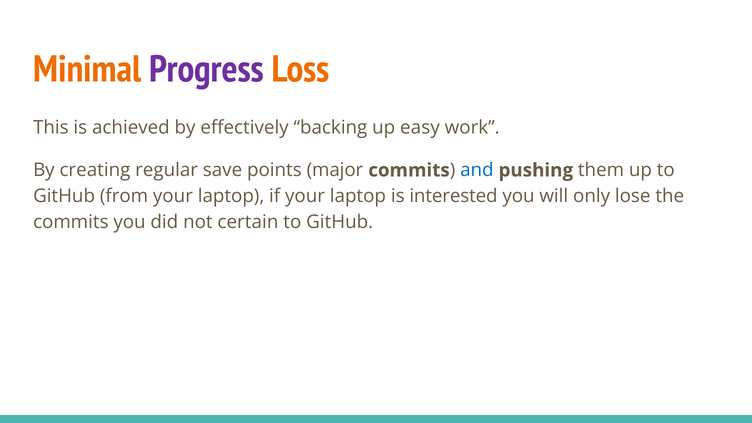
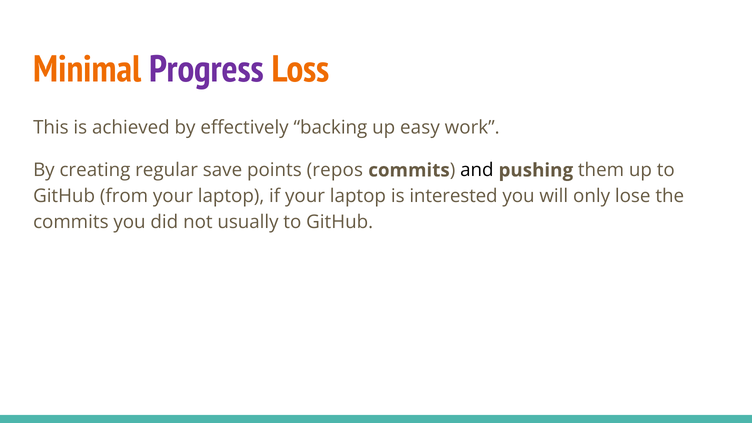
major: major -> repos (335, 170)
and colour: blue -> black (477, 170)
certain: certain -> usually (248, 222)
